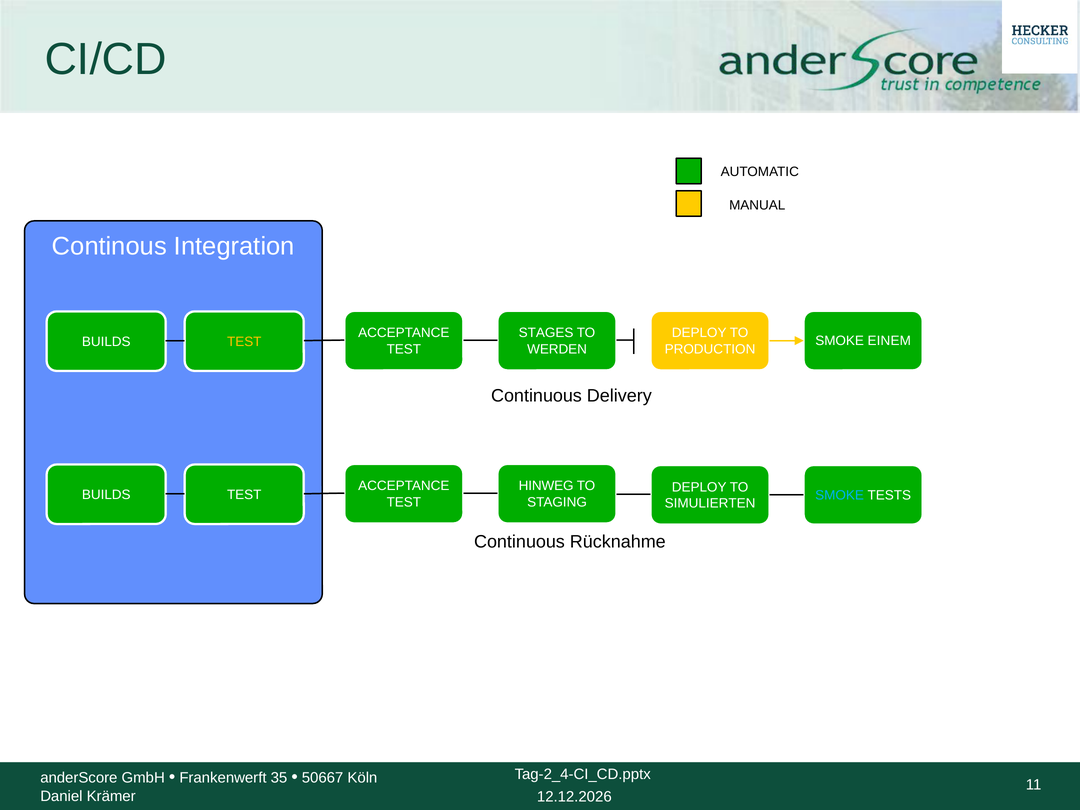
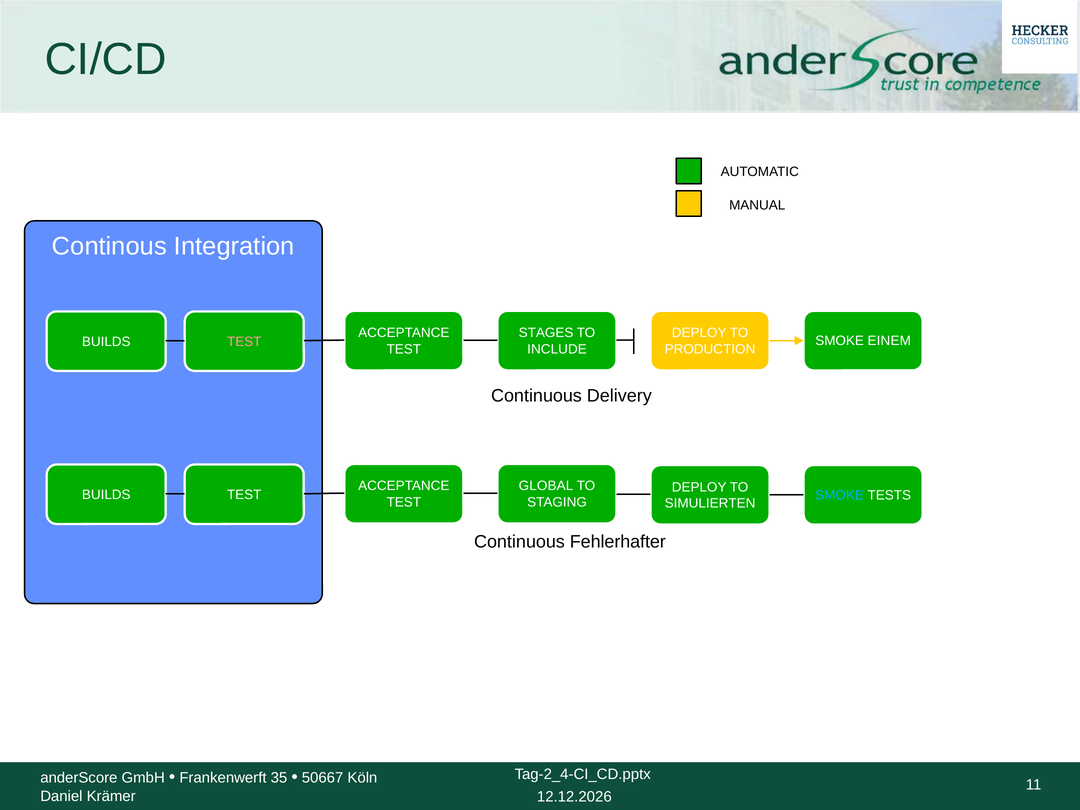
TEST colour: yellow -> pink (244, 342)
WERDEN: WERDEN -> INCLUDE (557, 349)
HINWEG: HINWEG -> GLOBAL (546, 486)
Rücknahme: Rücknahme -> Fehlerhafter (618, 542)
